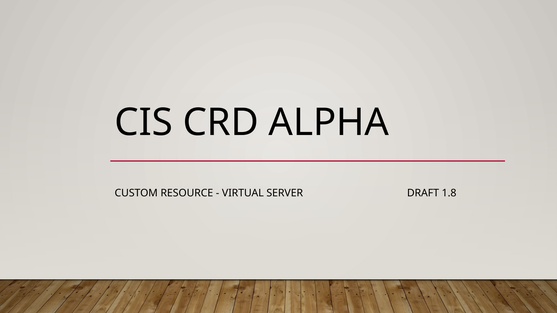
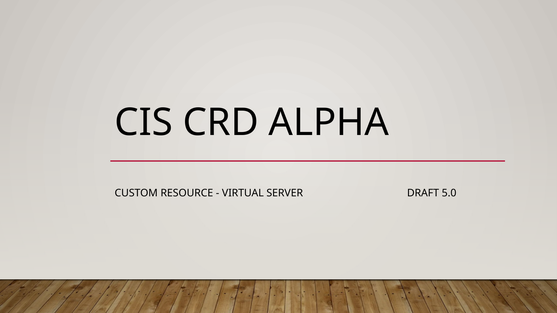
1.8: 1.8 -> 5.0 (449, 193)
